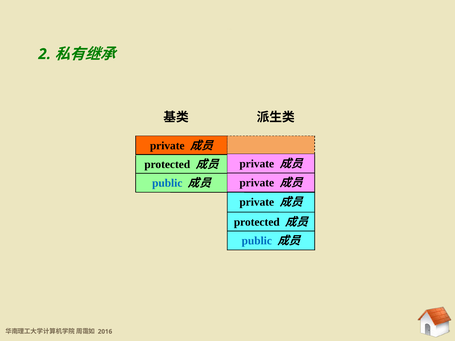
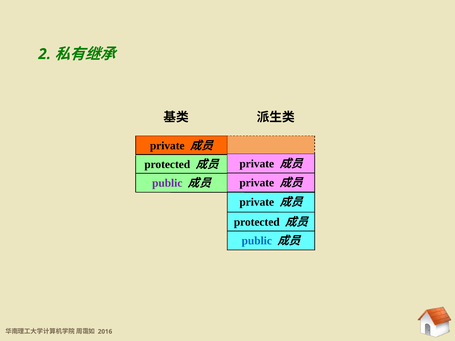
public colour: blue -> purple (167, 183)
